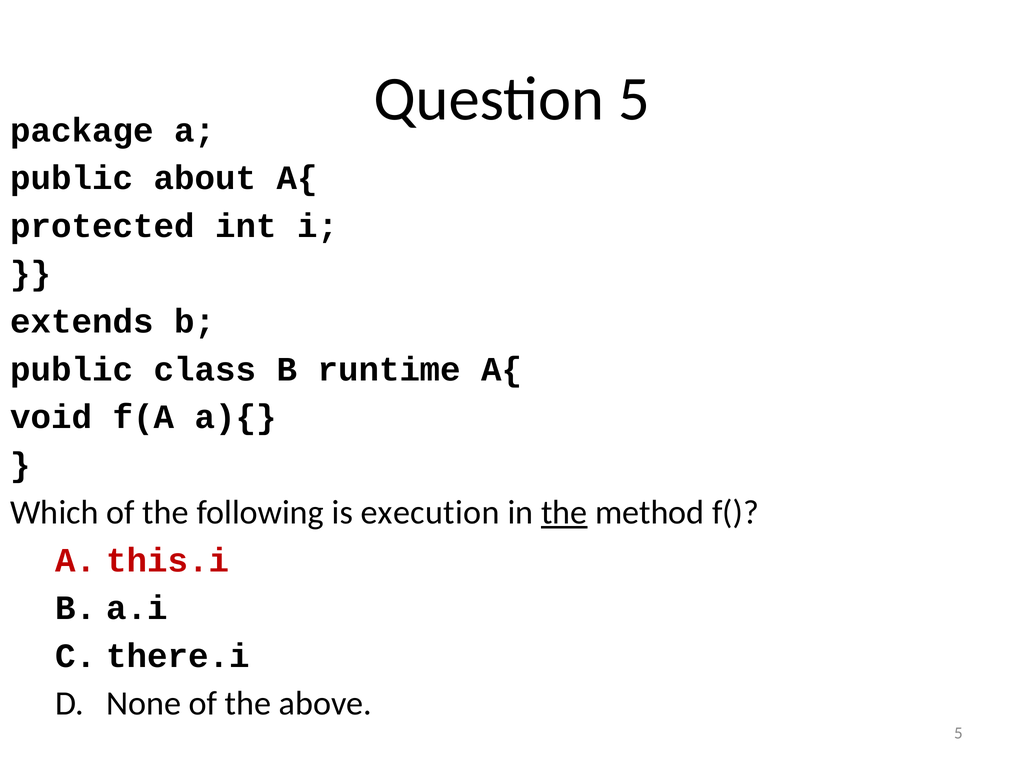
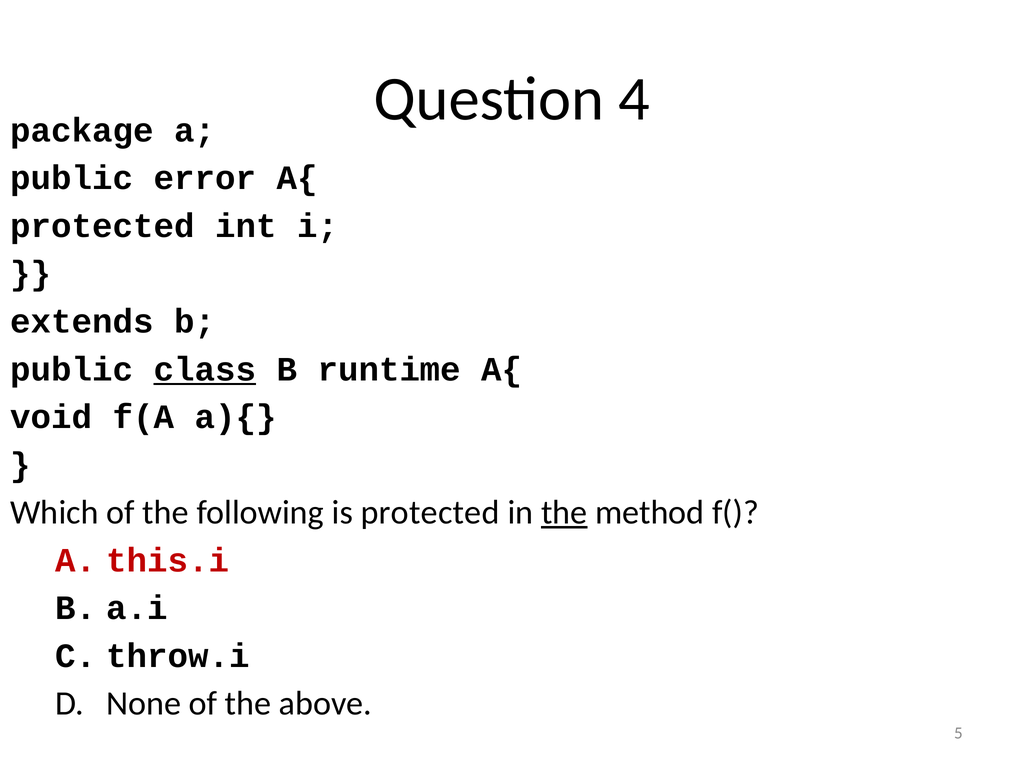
Question 5: 5 -> 4 (634, 99)
about: about -> error (205, 178)
class underline: none -> present (205, 369)
is execution: execution -> protected (430, 513)
there.i: there.i -> throw.i (178, 656)
